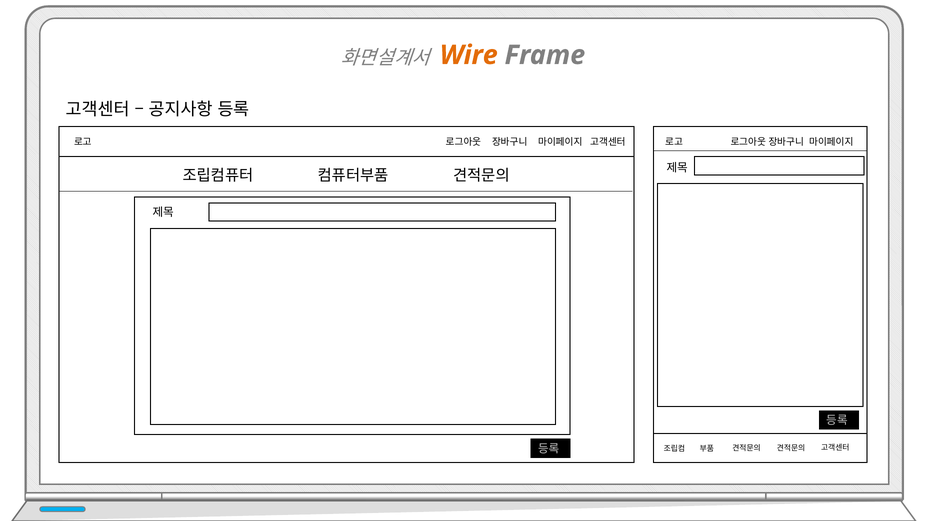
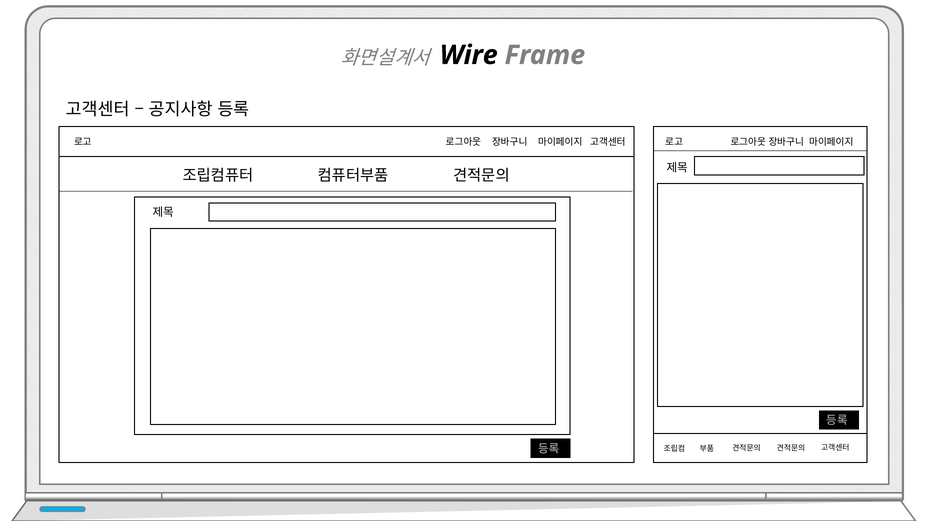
Wire colour: orange -> black (469, 55)
